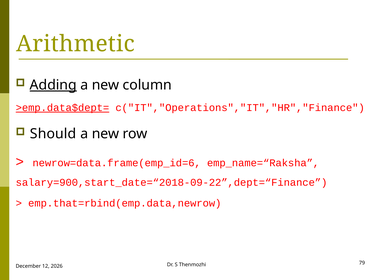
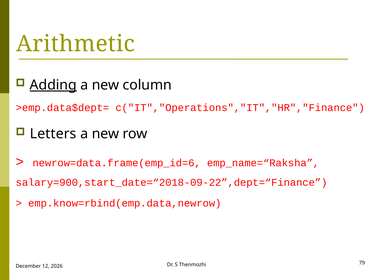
>emp.data$dept= underline: present -> none (62, 108)
Should: Should -> Letters (53, 134)
emp.that=rbind(emp.data,newrow: emp.that=rbind(emp.data,newrow -> emp.know=rbind(emp.data,newrow (125, 203)
